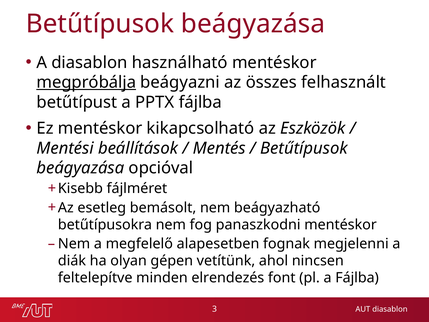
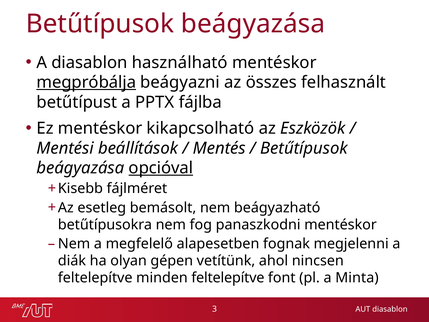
opcióval underline: none -> present (161, 168)
minden elrendezés: elrendezés -> feltelepítve (228, 278)
a Fájlba: Fájlba -> Minta (357, 278)
